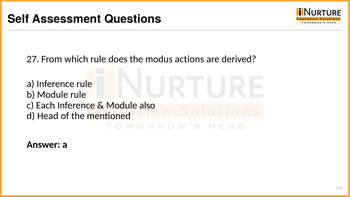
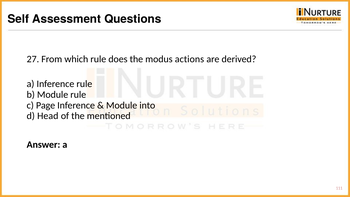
Each: Each -> Page (46, 105)
also: also -> into (147, 105)
